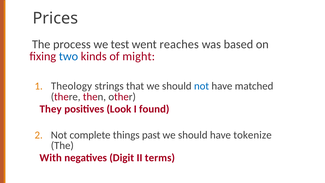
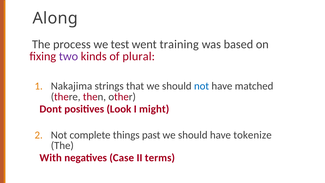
Prices: Prices -> Along (55, 18)
reaches: reaches -> training (179, 44)
two colour: blue -> purple (68, 56)
might: might -> plural (139, 56)
Theology: Theology -> Nakajima (72, 86)
They: They -> Dont (51, 109)
found: found -> might (154, 109)
Digit: Digit -> Case (122, 158)
